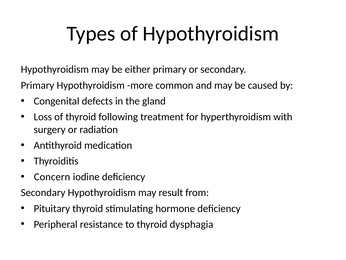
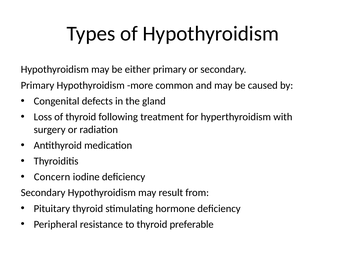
dysphagia: dysphagia -> preferable (192, 224)
